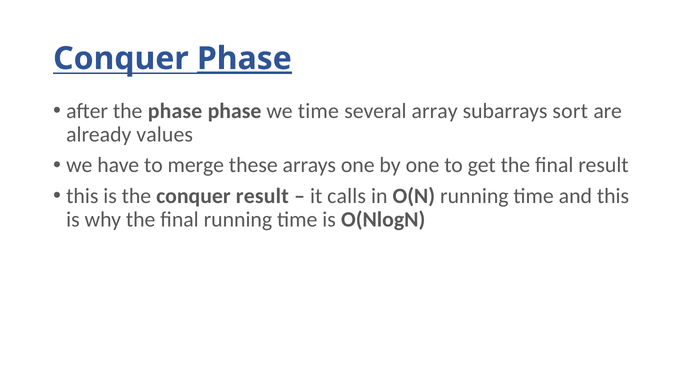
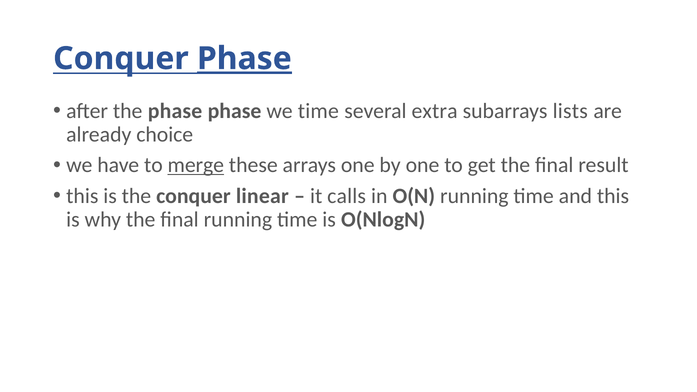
array: array -> extra (435, 111)
sort: sort -> lists (570, 111)
values: values -> choice (165, 134)
merge underline: none -> present (196, 165)
conquer result: result -> linear (262, 196)
